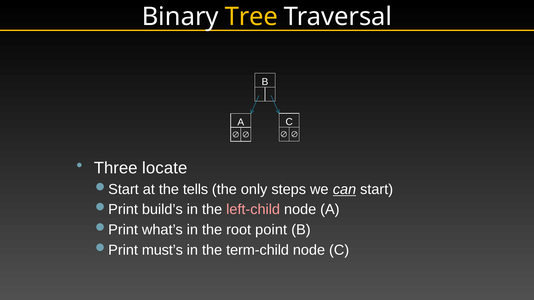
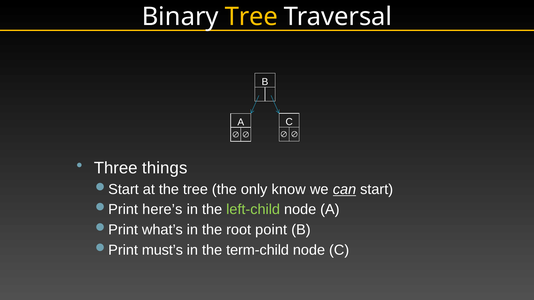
locate: locate -> things (165, 168)
the tells: tells -> tree (195, 190)
steps: steps -> know (289, 190)
build’s: build’s -> here’s (162, 210)
left-child colour: pink -> light green (253, 210)
